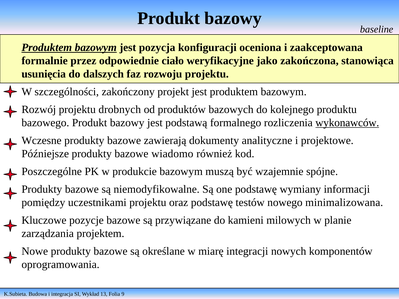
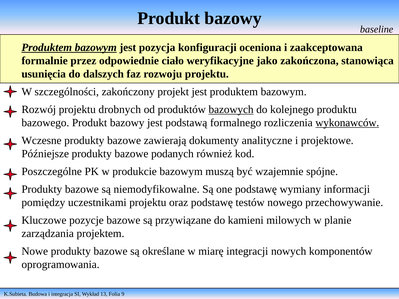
bazowych underline: none -> present (231, 110)
wiadomo: wiadomo -> podanych (172, 154)
minimalizowana: minimalizowana -> przechowywanie (344, 203)
